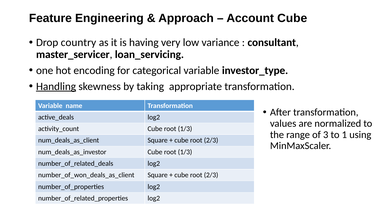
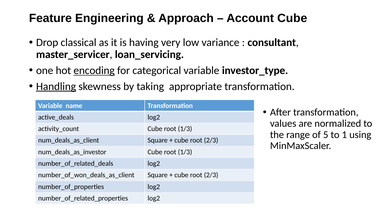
country: country -> classical (79, 43)
encoding underline: none -> present (94, 70)
3: 3 -> 5 (326, 134)
